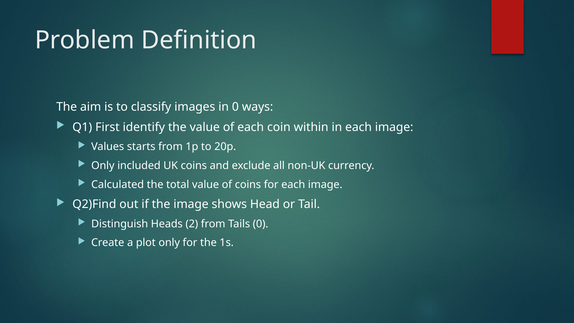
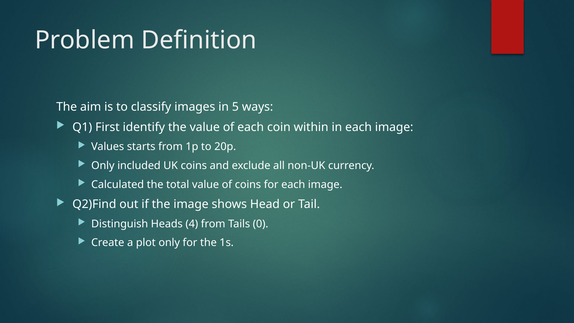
in 0: 0 -> 5 (235, 107)
2: 2 -> 4 (192, 224)
